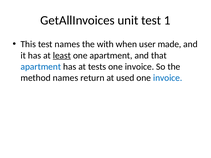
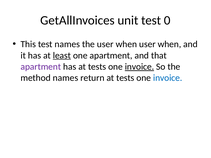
1: 1 -> 0 (167, 20)
the with: with -> user (105, 44)
when user made: made -> when (169, 44)
apartment colour: blue -> purple (41, 67)
invoice underline: none -> present (139, 67)
return at used: used -> tests (125, 78)
